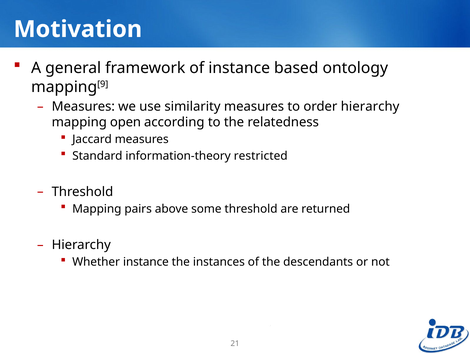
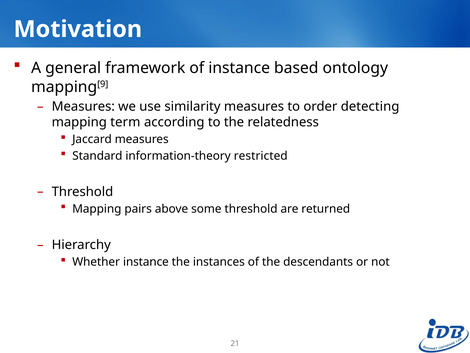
order hierarchy: hierarchy -> detecting (370, 106)
open: open -> term (125, 122)
